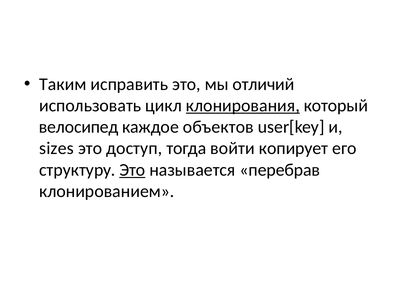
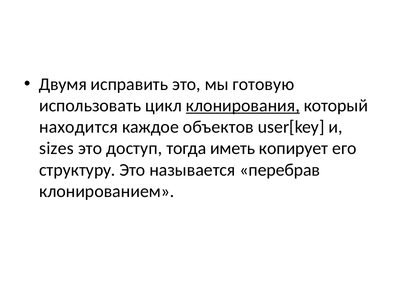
Таким: Таким -> Двумя (63, 84)
отличий: отличий -> готовую (263, 84)
велосипед: велосипед -> находится (79, 127)
войти: войти -> иметь (233, 148)
Это underline: present -> none (132, 170)
